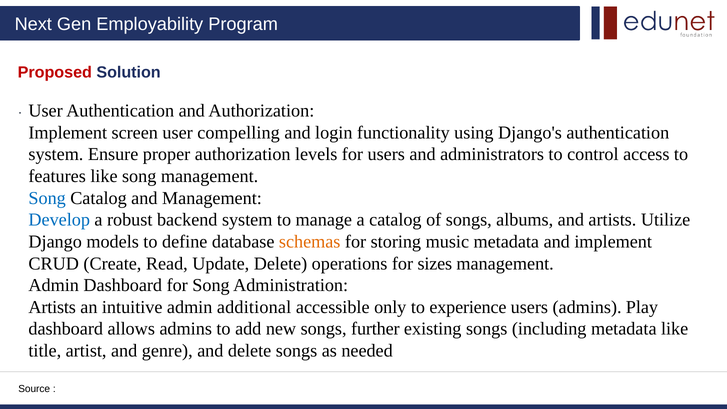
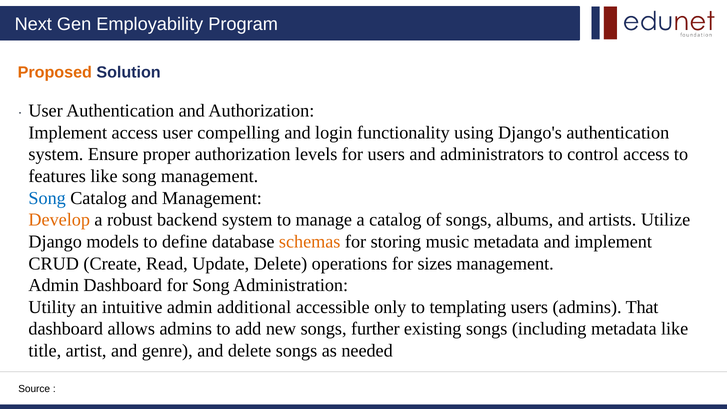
Proposed colour: red -> orange (55, 72)
Implement screen: screen -> access (135, 133)
Develop colour: blue -> orange (59, 220)
Artists: Artists -> Utility (52, 307)
experience: experience -> templating (468, 307)
Play: Play -> That (642, 307)
